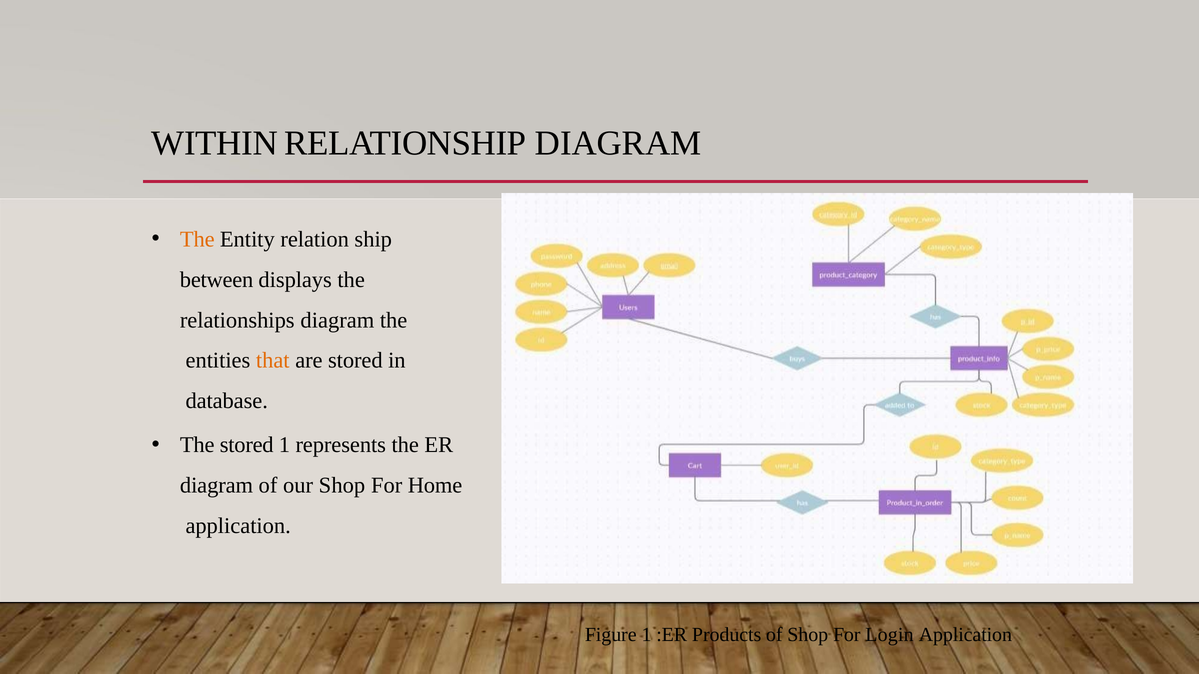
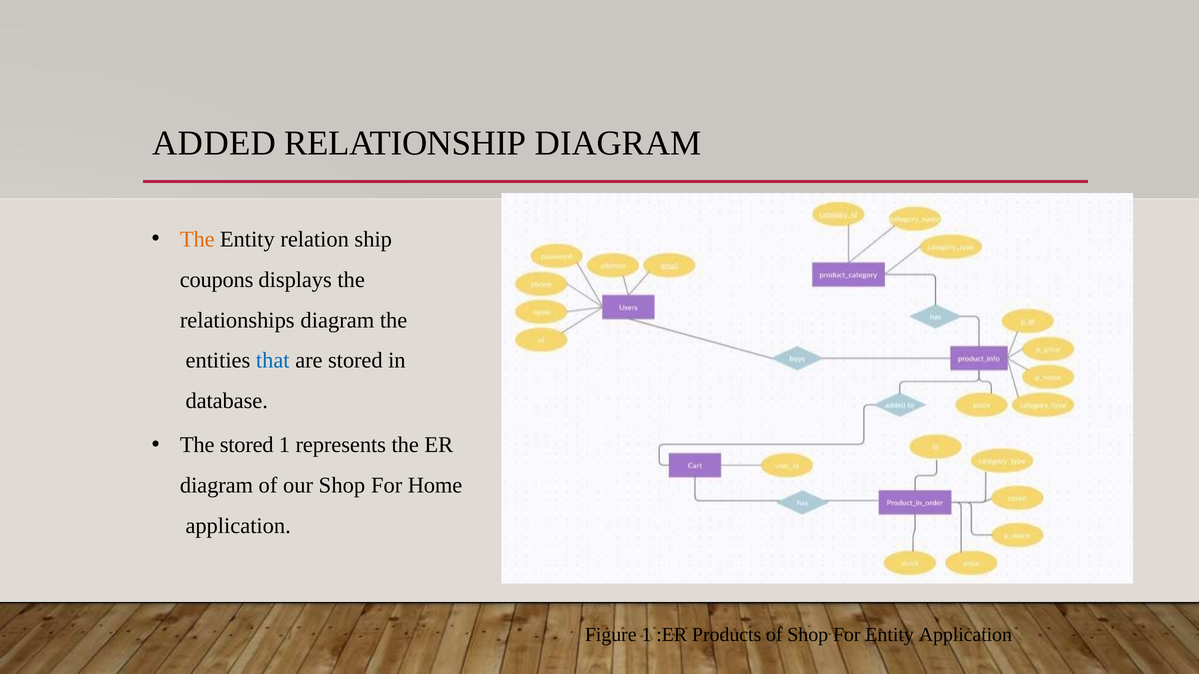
WITHIN: WITHIN -> ADDED (214, 143)
between: between -> coupons (217, 280)
that colour: orange -> blue (273, 361)
For Login: Login -> Entity (890, 635)
